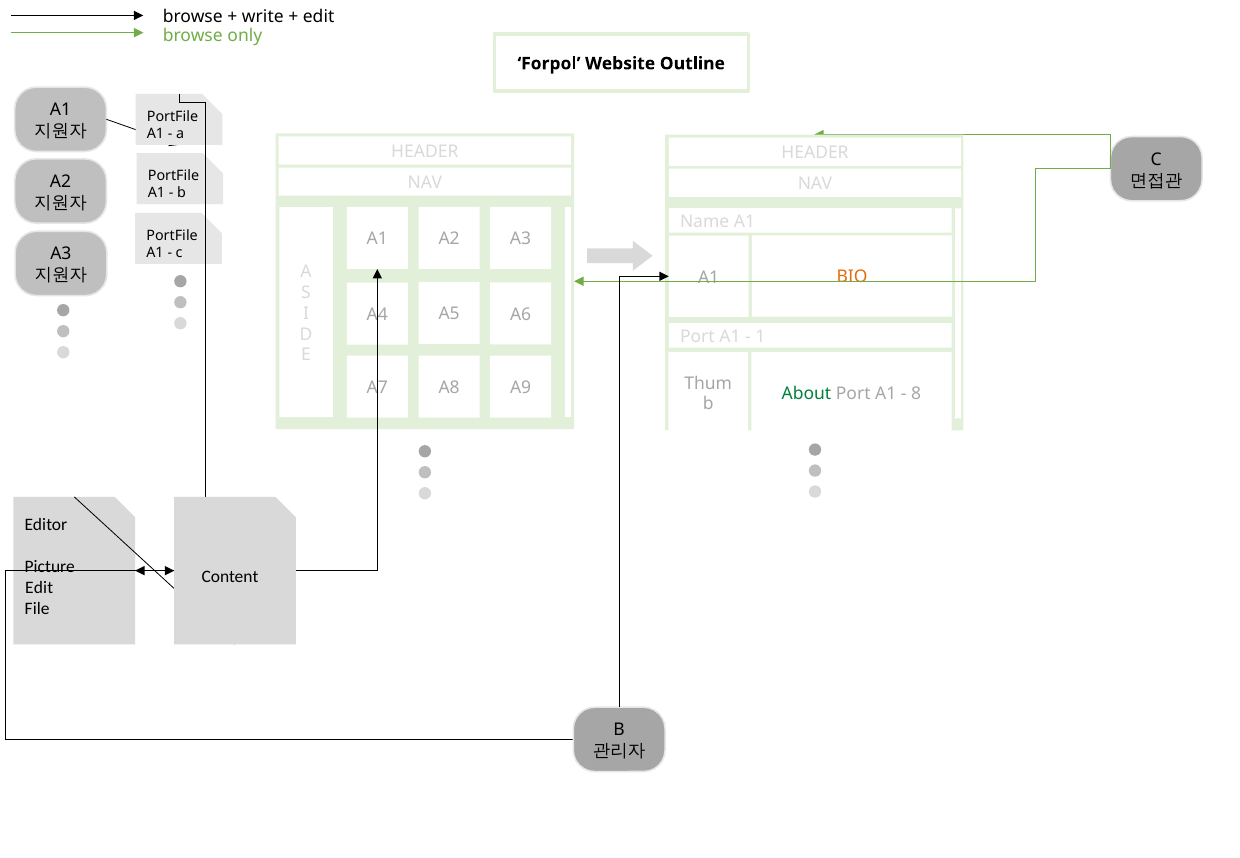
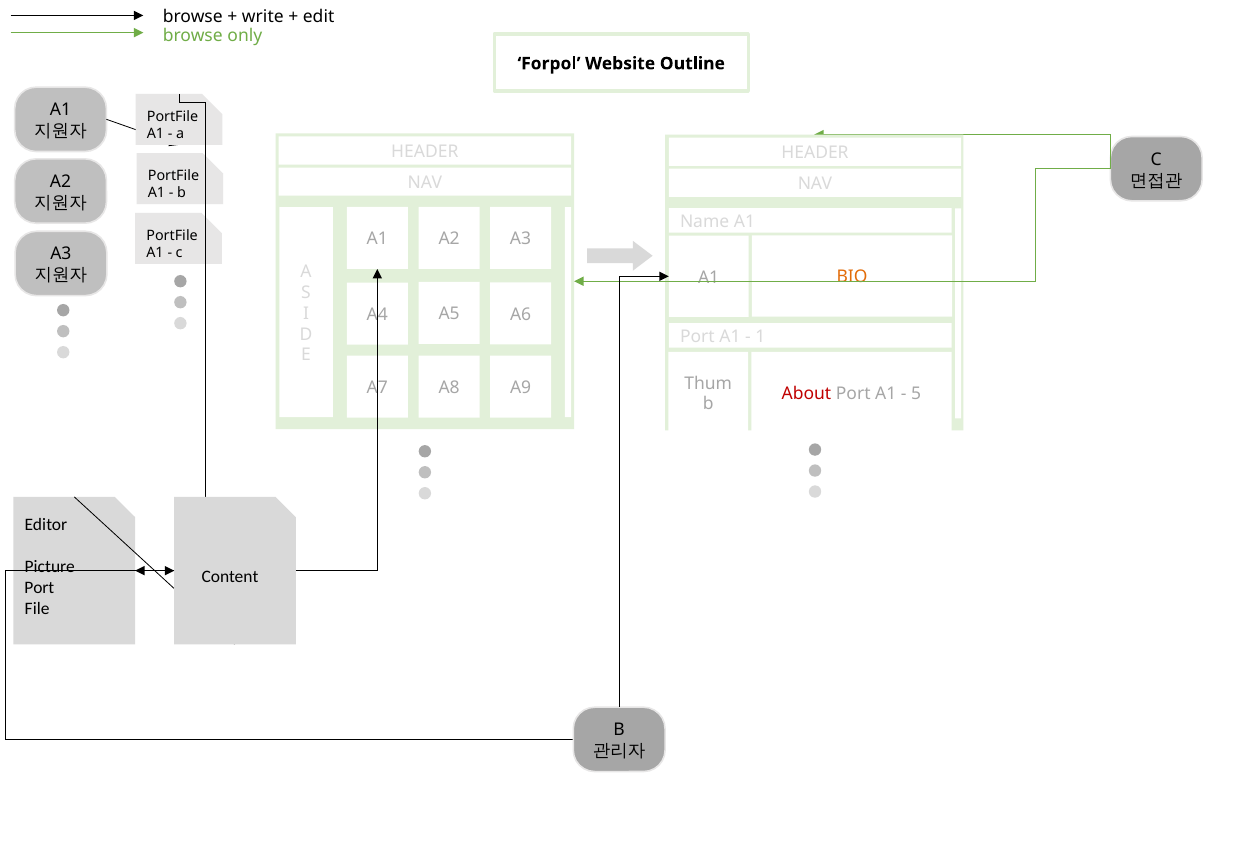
About colour: green -> red (806, 394)
8: 8 -> 5 (916, 394)
Edit: Edit -> Port (39, 588)
